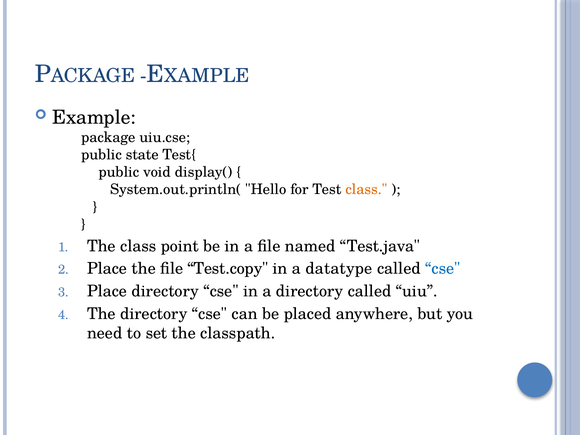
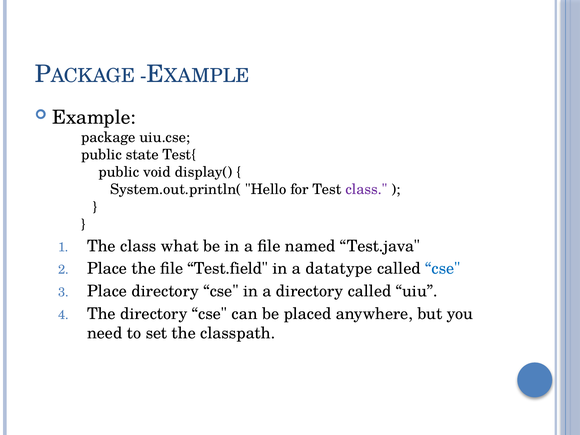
class colour: orange -> purple (366, 190)
point: point -> what (180, 246)
Test.copy: Test.copy -> Test.field (228, 269)
